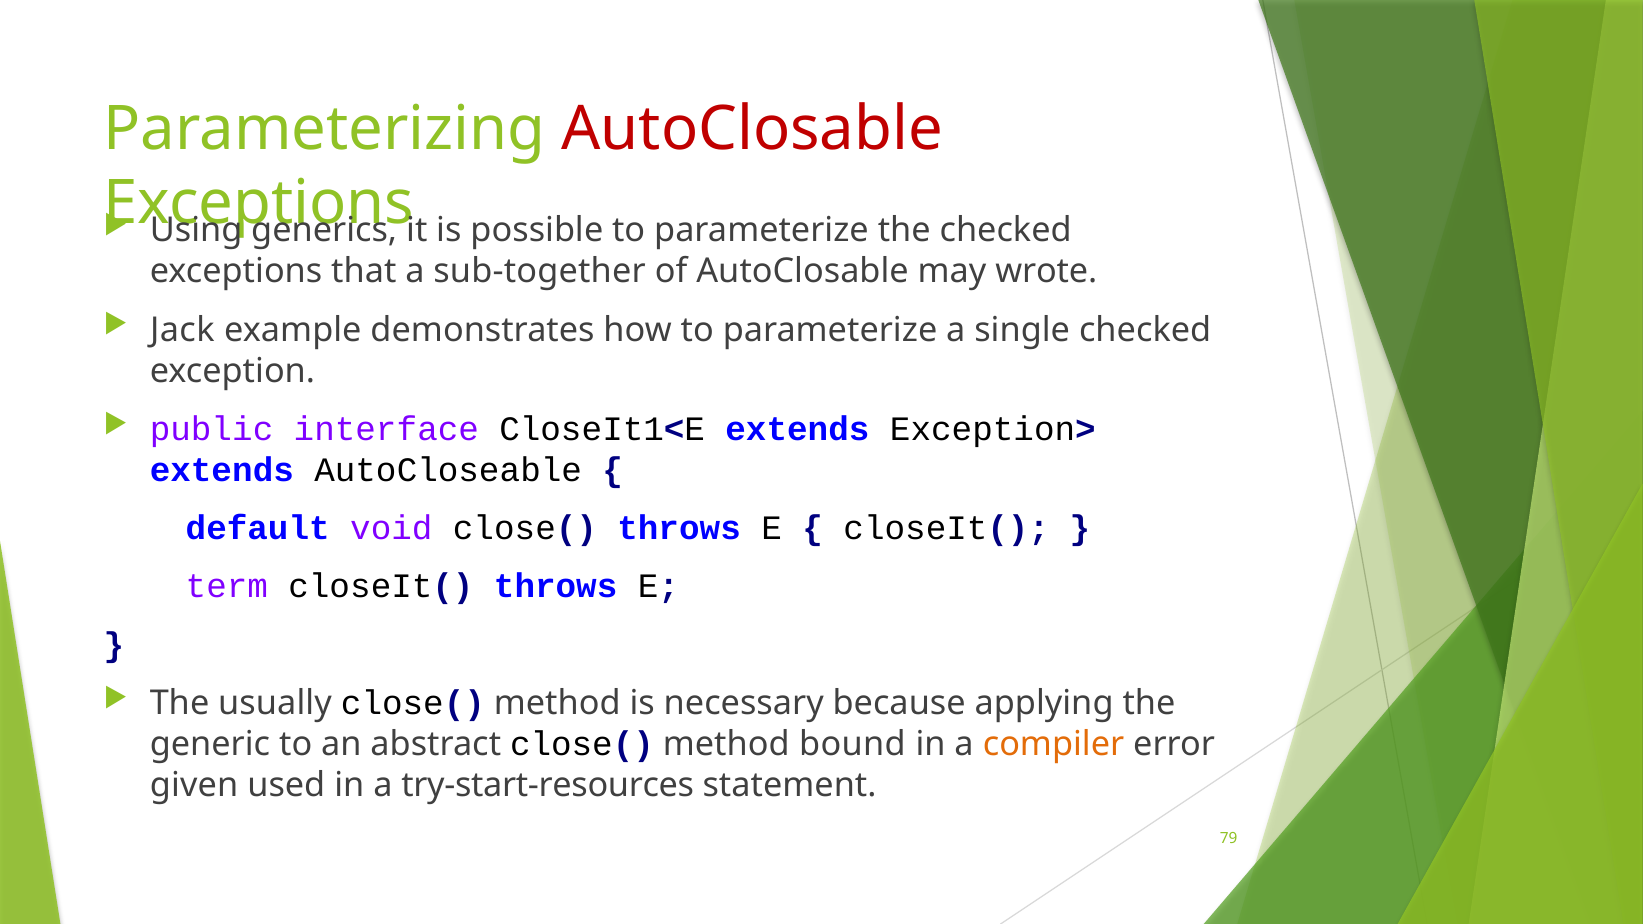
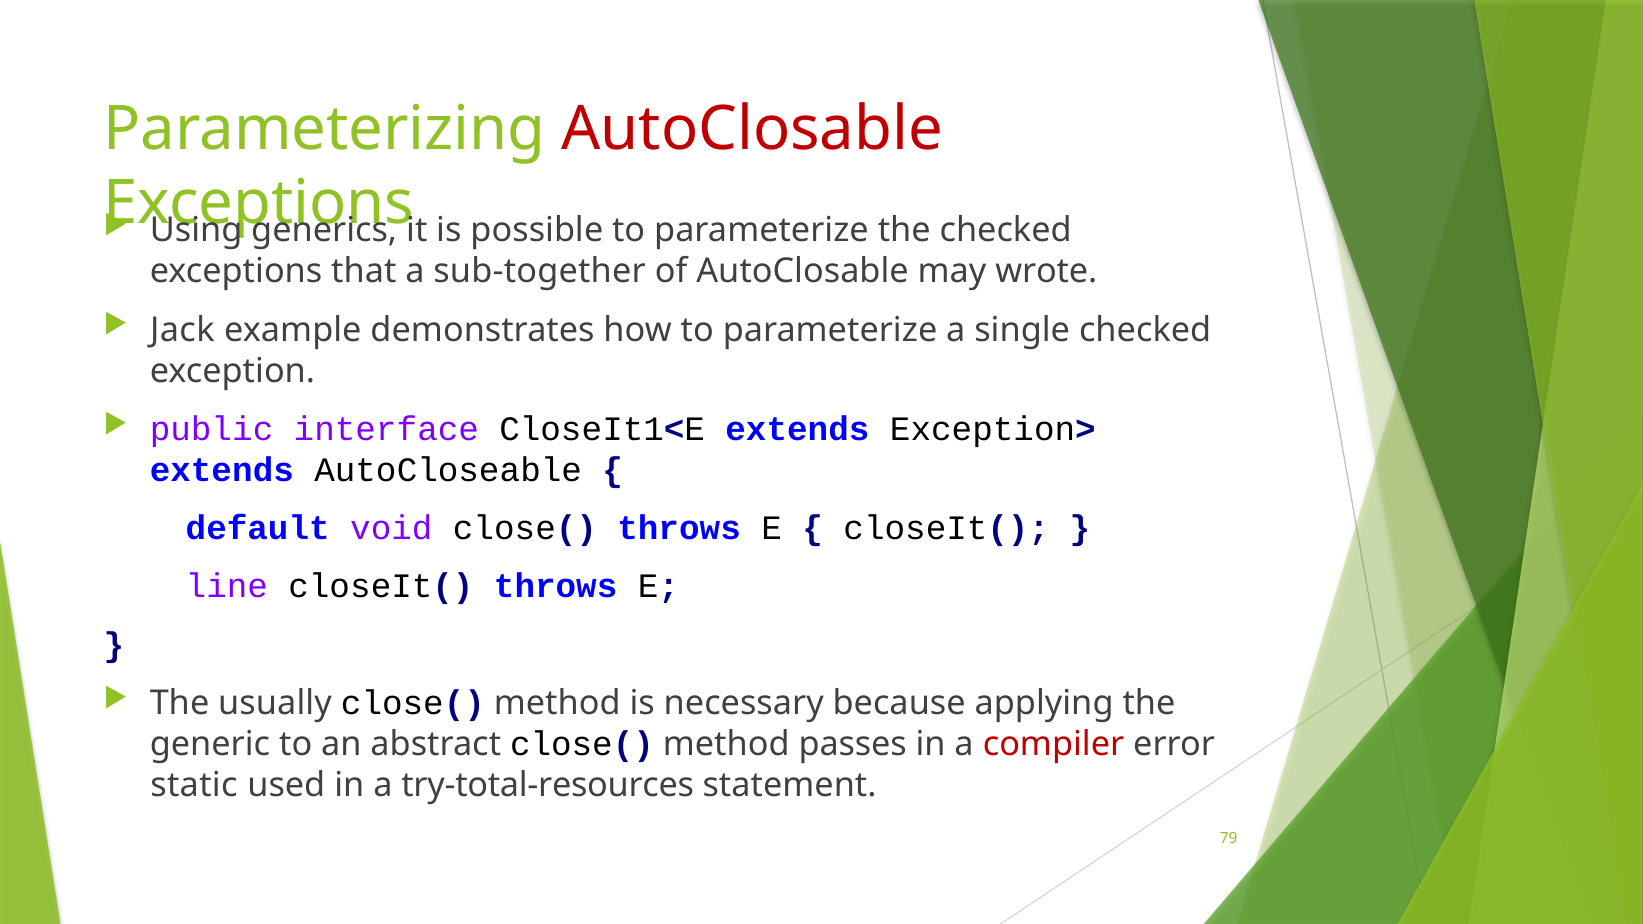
term: term -> line (227, 587)
bound: bound -> passes (853, 744)
compiler colour: orange -> red (1054, 744)
given: given -> static (194, 785)
try-start-resources: try-start-resources -> try-total-resources (548, 785)
